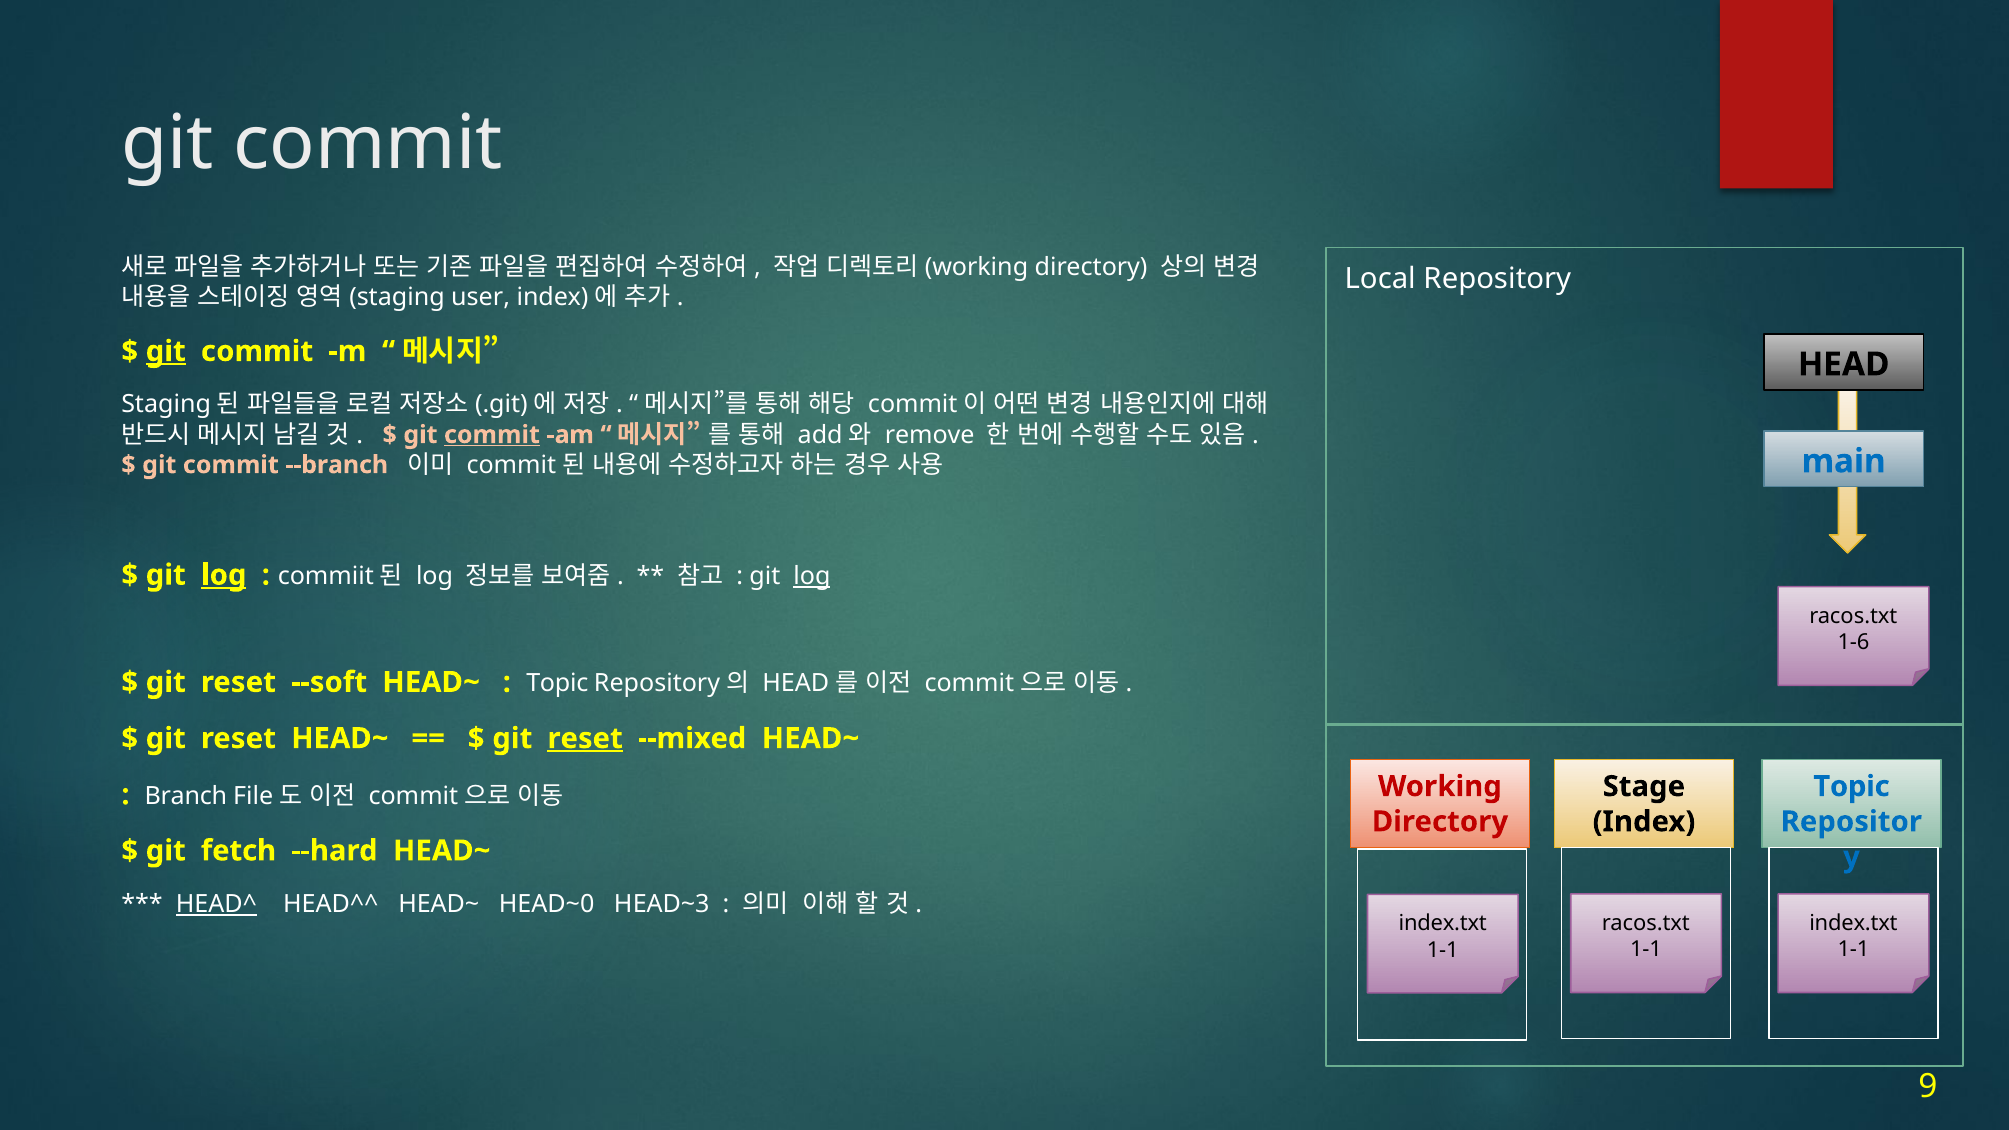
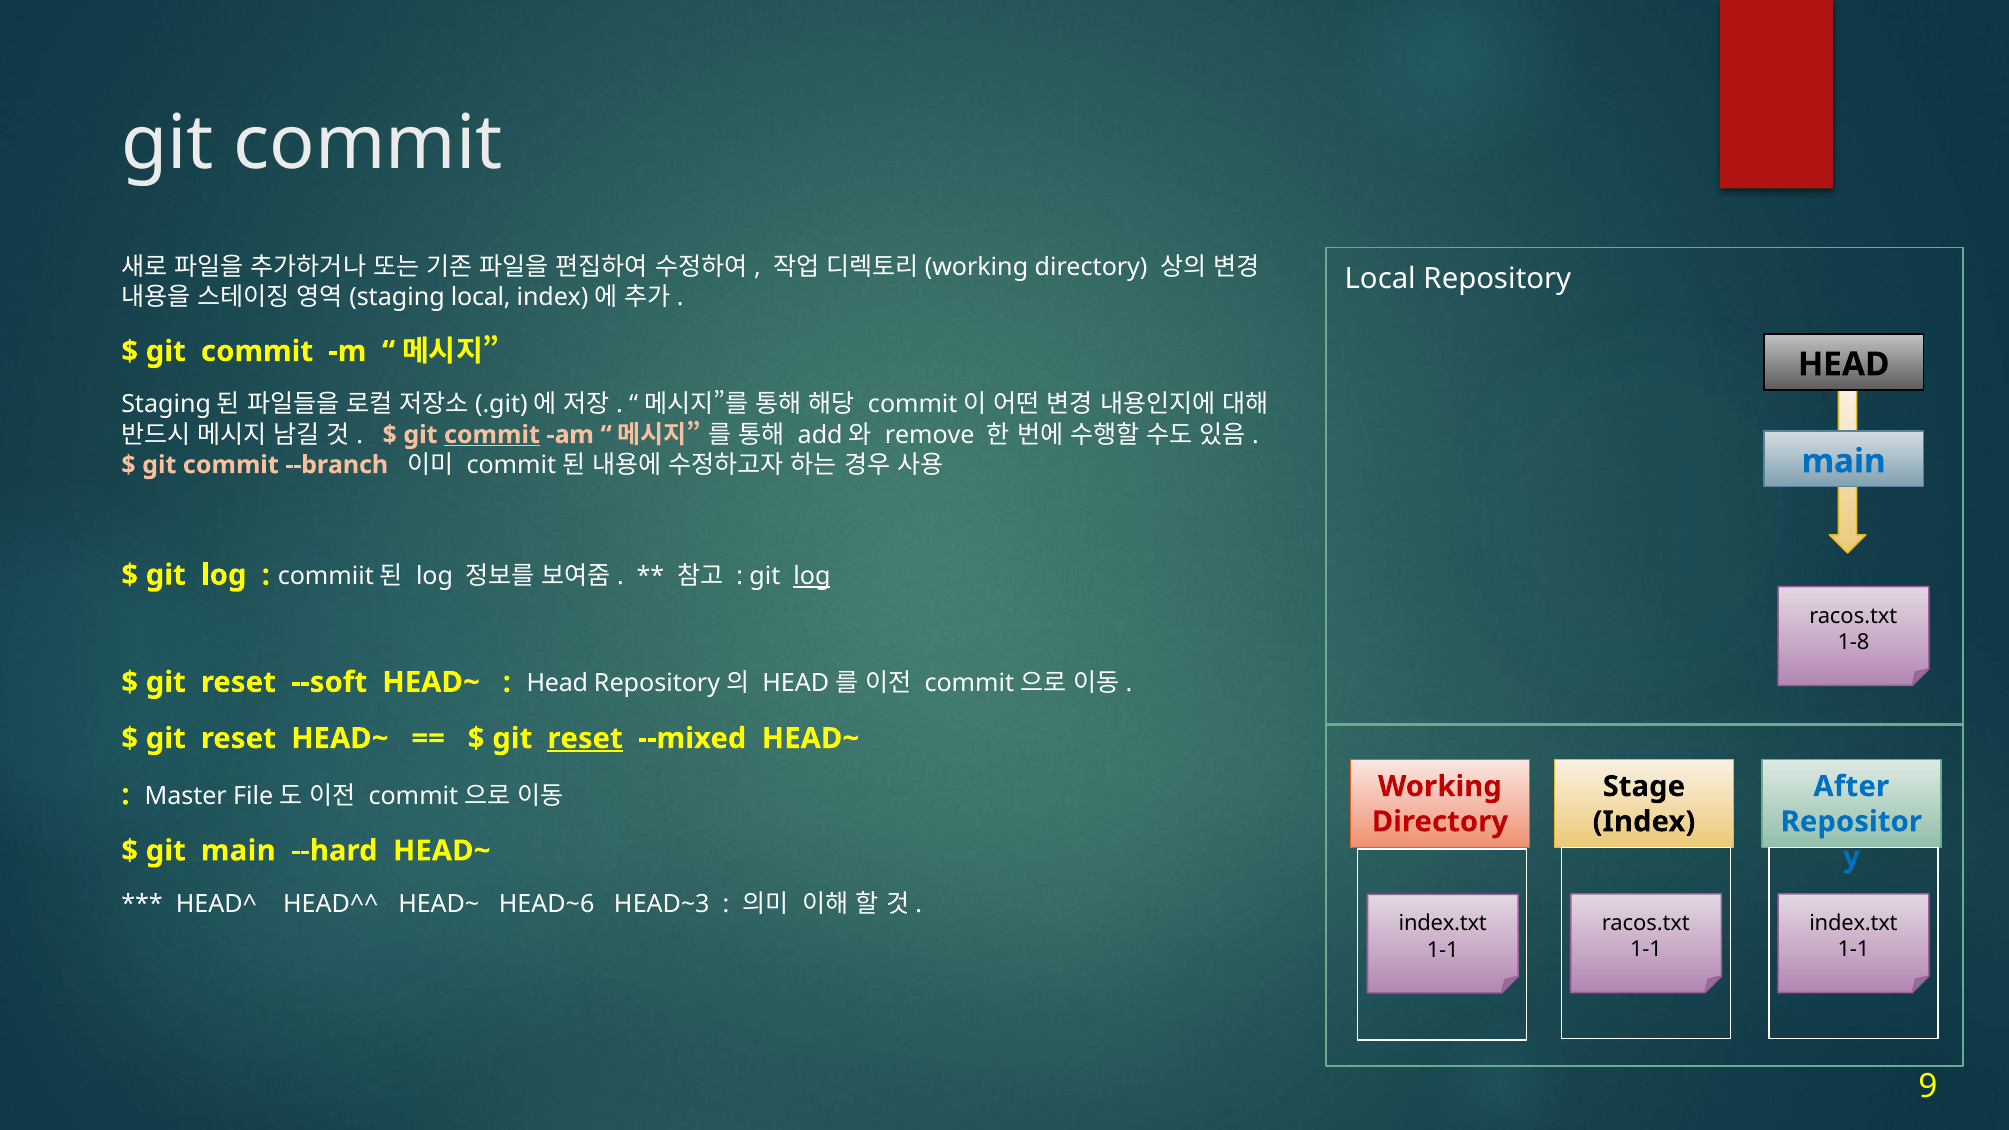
user: user -> local (481, 297)
git underline: present -> none (166, 351)
log underline: present -> none (224, 575)
1-6: 1-6 -> 1-8 (1853, 642)
Topic: Topic -> Head (557, 684)
Topic: Topic -> After (1851, 787)
Branch: Branch -> Master (186, 796)
git fetch: fetch -> main (238, 851)
HEAD^ underline: present -> none (216, 904)
HEAD~0: HEAD~0 -> HEAD~6 (547, 904)
